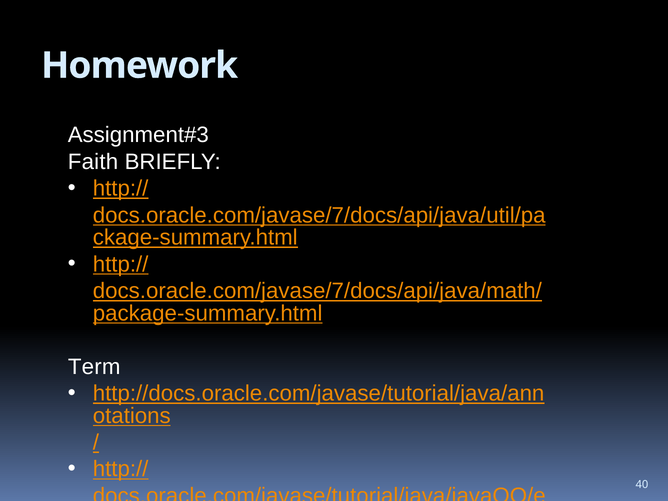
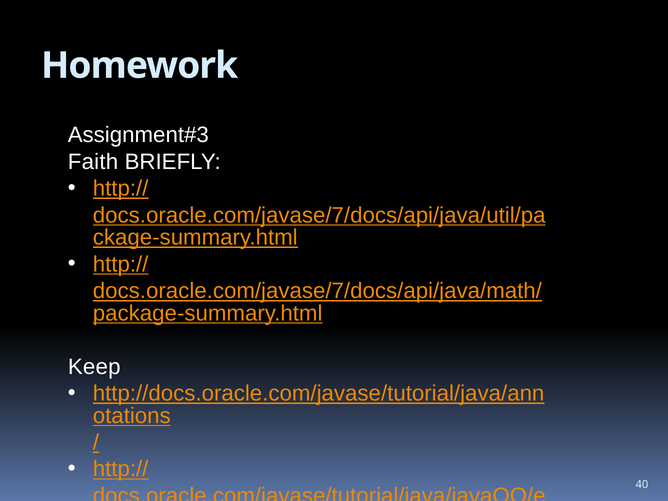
Term: Term -> Keep (94, 367)
